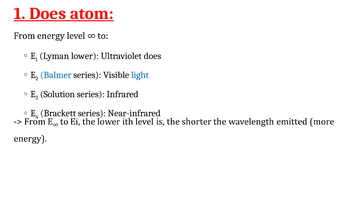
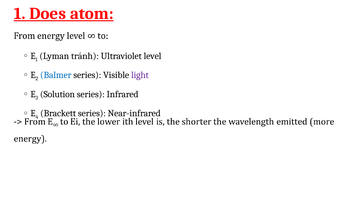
lower: lower -> tránh (85, 56)
Ultraviolet does: does -> level (153, 56)
light colour: blue -> purple (140, 75)
